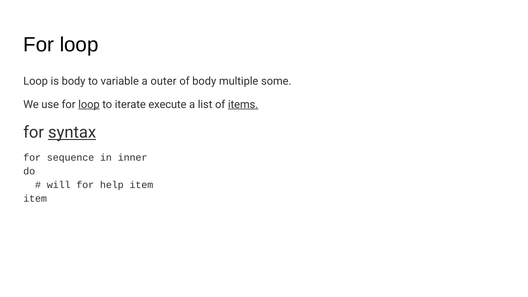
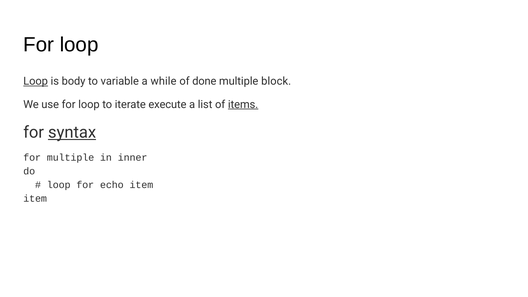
Loop underline: none -> present (36, 81)
outer: outer -> while (163, 81)
of body: body -> done (204, 81)
some: some -> block (276, 81)
loop underline: present -> none (89, 104)
for sequence: sequence -> multiple (71, 158)
will: will -> loop (59, 185)
help: help -> echo (112, 185)
